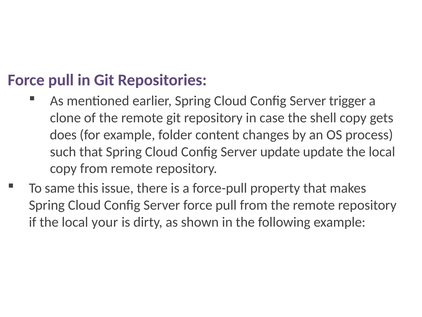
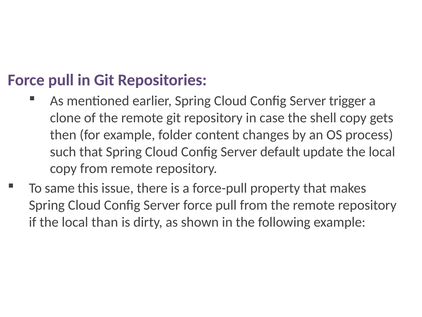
does: does -> then (63, 135)
Server update: update -> default (280, 151)
your: your -> than (105, 222)
